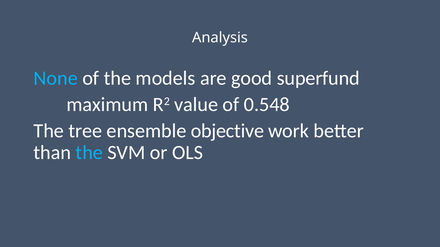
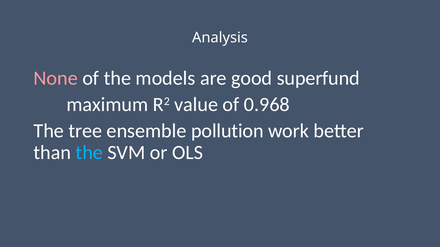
None colour: light blue -> pink (56, 78)
0.548: 0.548 -> 0.968 (267, 105)
objective: objective -> pollution (227, 131)
